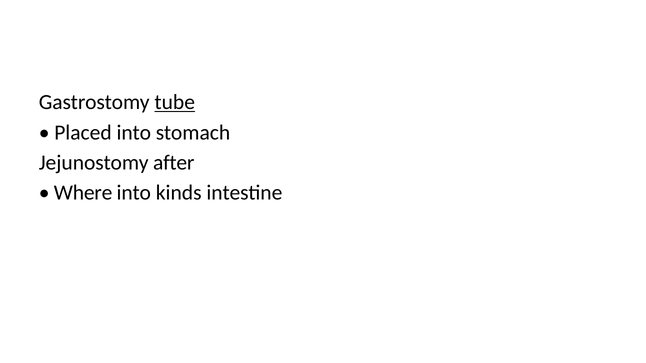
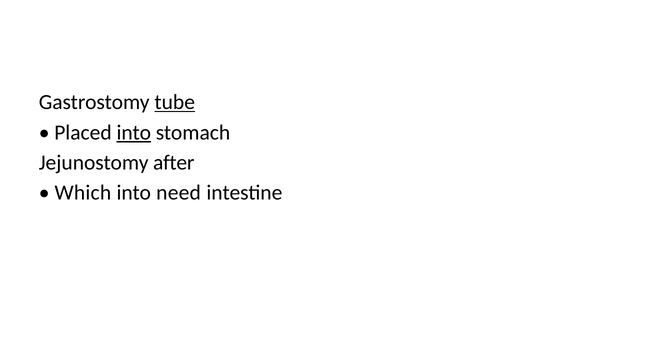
into underline: none -> present (134, 133)
Where: Where -> Which (83, 193)
kinds: kinds -> need (179, 193)
